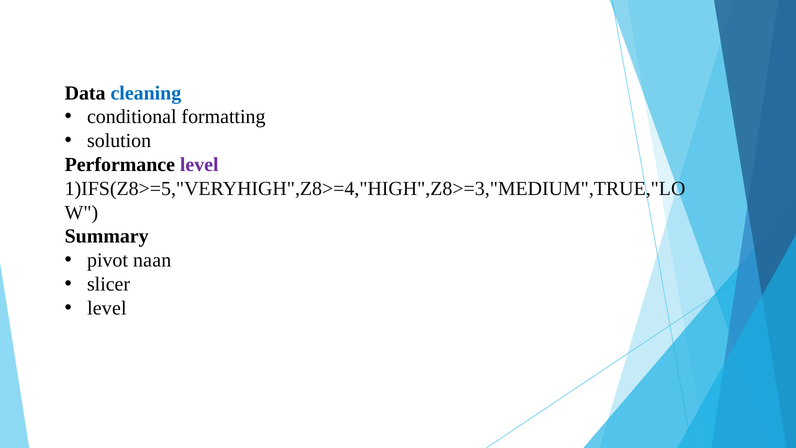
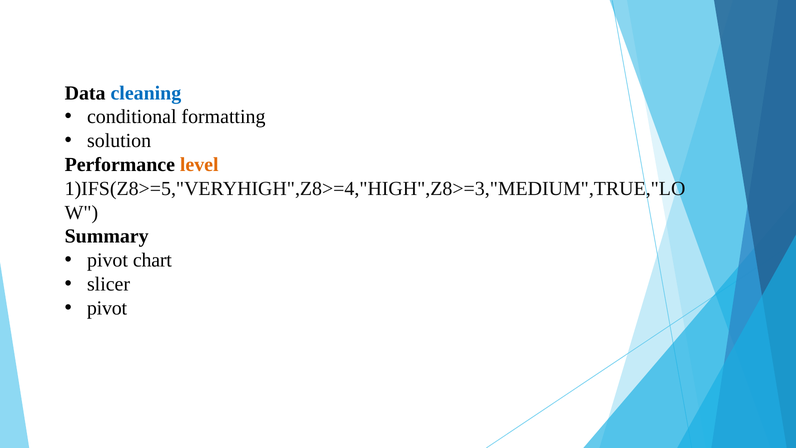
level colour: purple -> orange (199, 165)
naan: naan -> chart (152, 260)
level: level -> pivot (107, 308)
